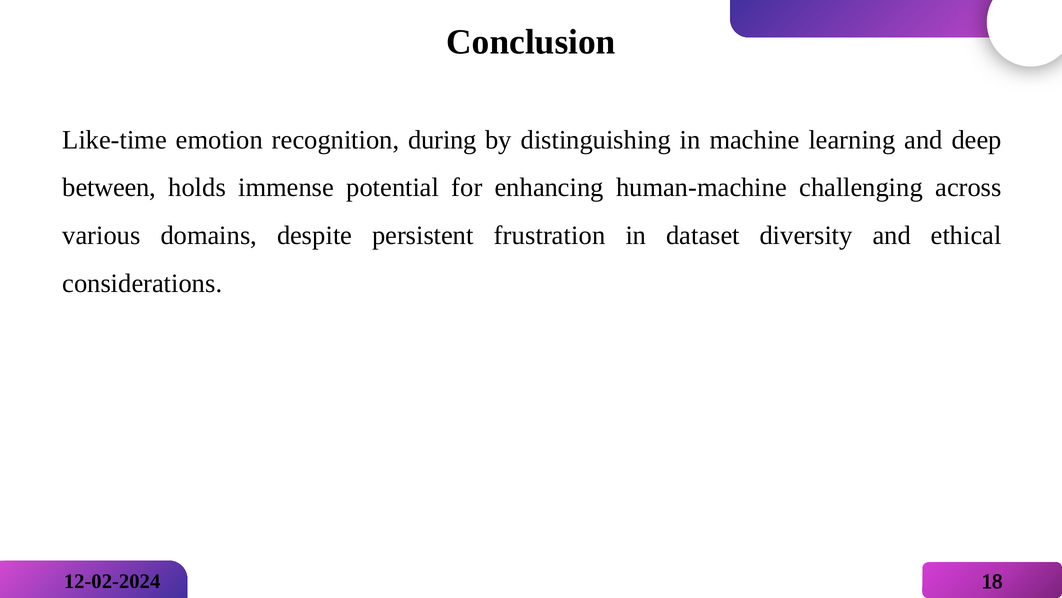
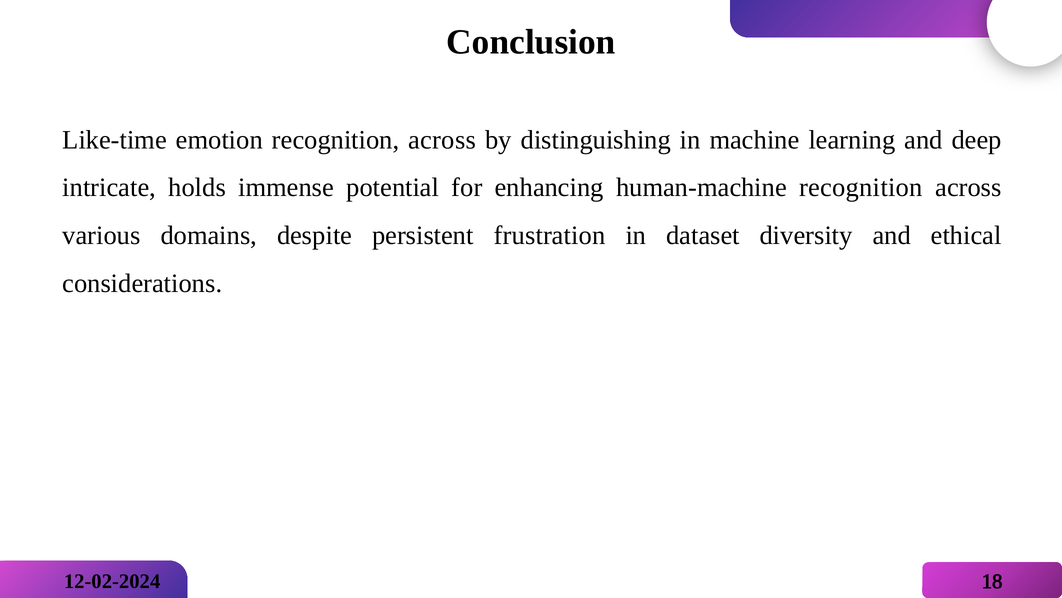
emotion recognition during: during -> across (442, 140)
between: between -> intricate (109, 187)
human-machine challenging: challenging -> recognition (861, 187)
